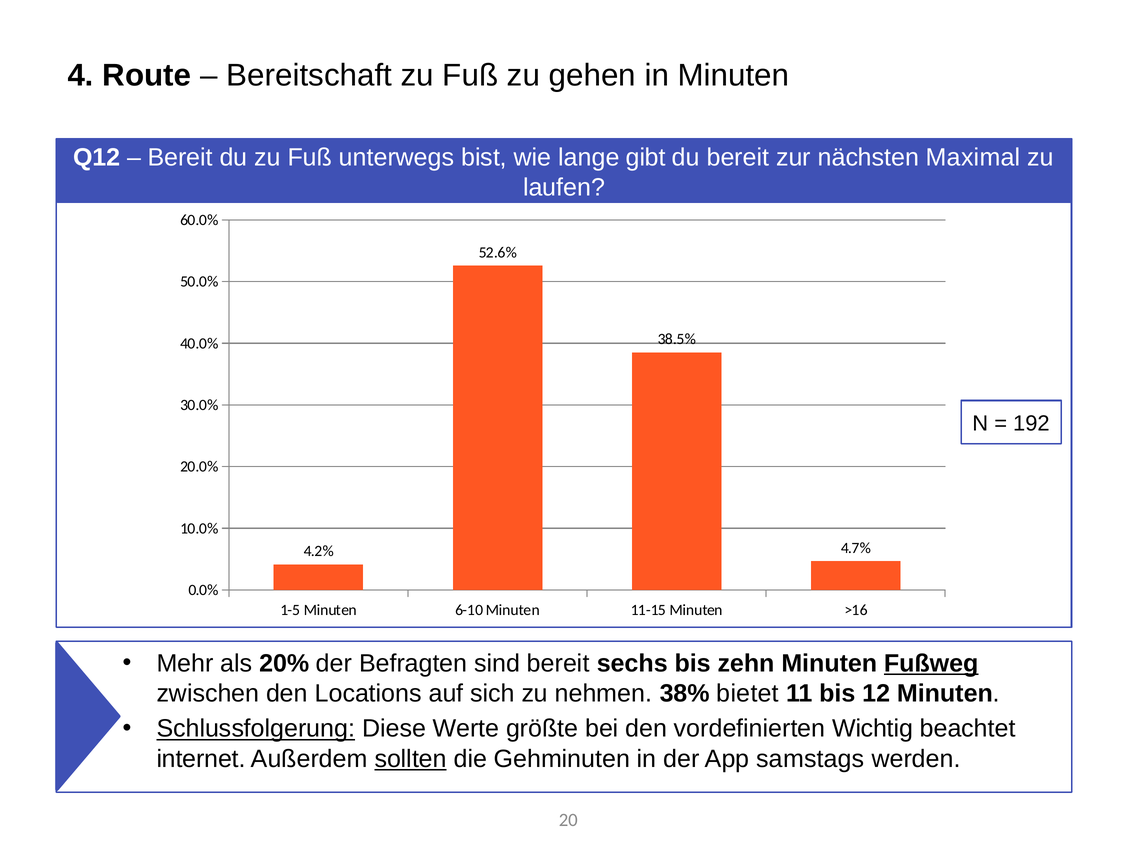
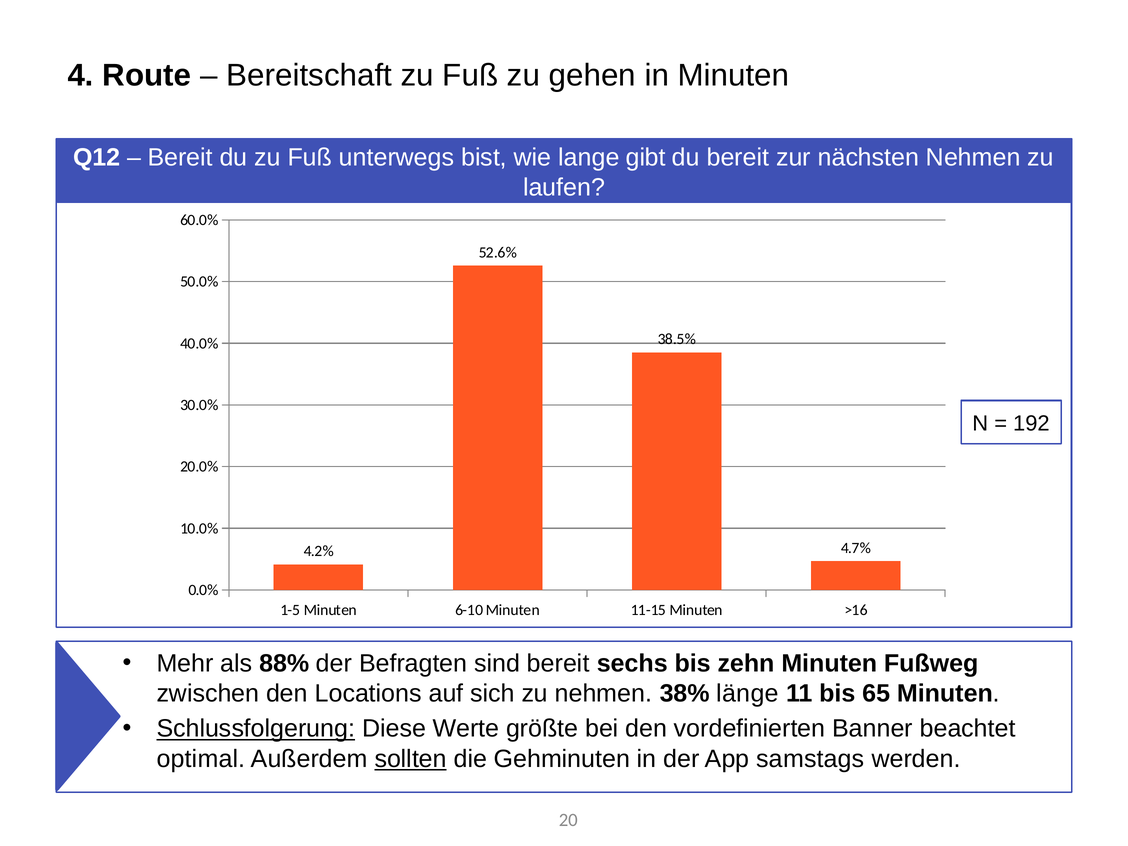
nächsten Maximal: Maximal -> Nehmen (973, 157)
20%: 20% -> 88% (284, 664)
Fußweg underline: present -> none (931, 664)
bietet: bietet -> länge (748, 694)
12: 12 -> 65 (876, 694)
Wichtig: Wichtig -> Banner (873, 729)
internet: internet -> optimal (201, 759)
